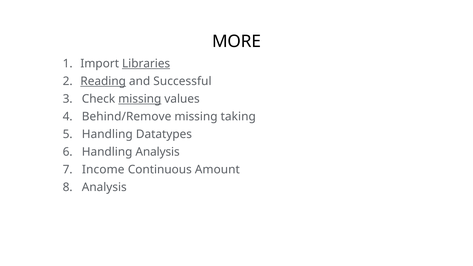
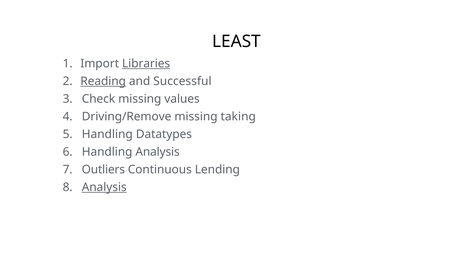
MORE: MORE -> LEAST (237, 41)
missing underline: present -> none (140, 99)
Behind/Remove: Behind/Remove -> Driving/Remove (127, 117)
Income: Income -> Outliers (103, 170)
Amount: Amount -> Lending (217, 170)
Analysis underline: none -> present (104, 187)
